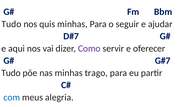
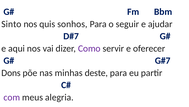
Tudo: Tudo -> Sinto (11, 24)
quis minhas: minhas -> sonhos (72, 24)
Tudo: Tudo -> Dons (11, 72)
trago: trago -> deste (96, 72)
com colour: blue -> purple (12, 97)
